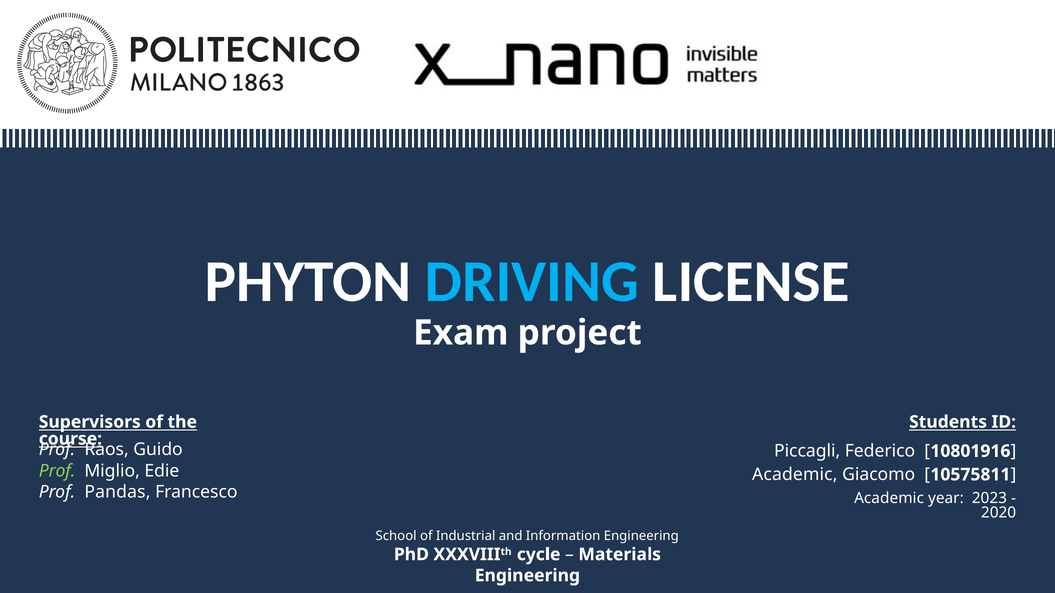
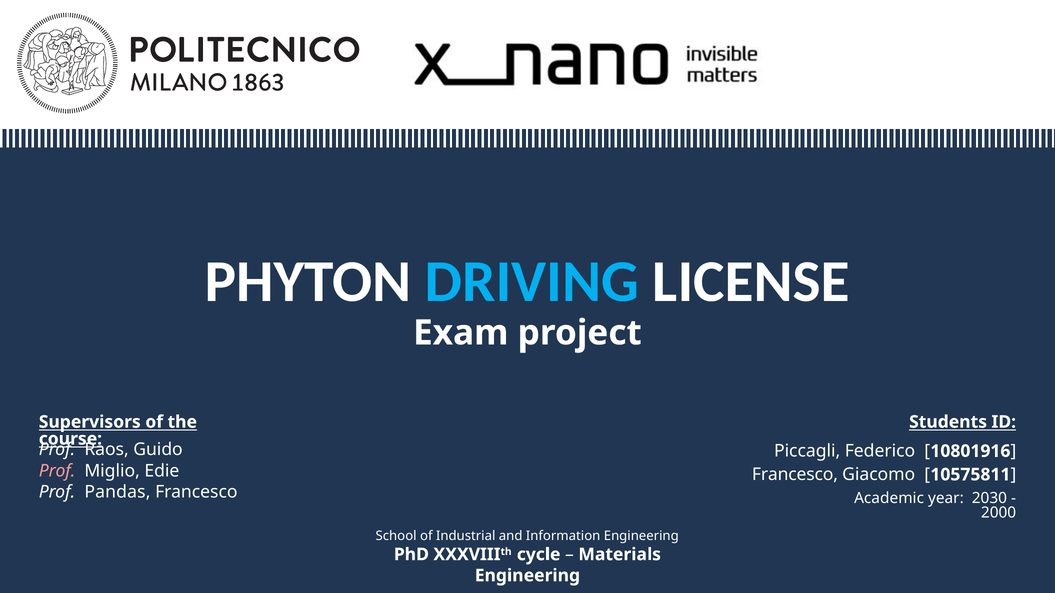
Prof colour: light green -> pink (57, 471)
Academic: Academic -> Francesco (795, 475)
2023: 2023 -> 2030 (989, 498)
2020: 2020 -> 2000 (999, 513)
